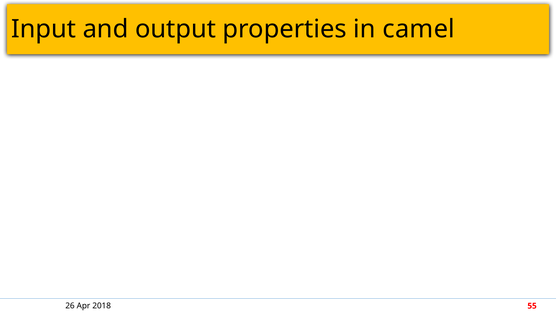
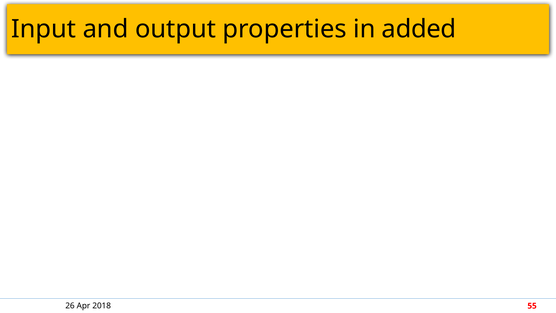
camel: camel -> added (419, 29)
